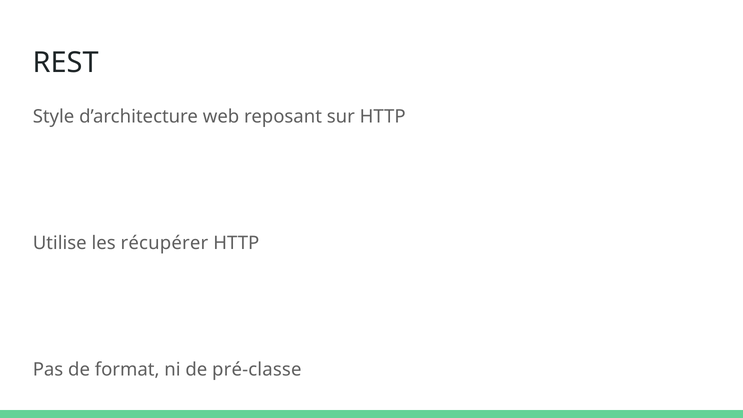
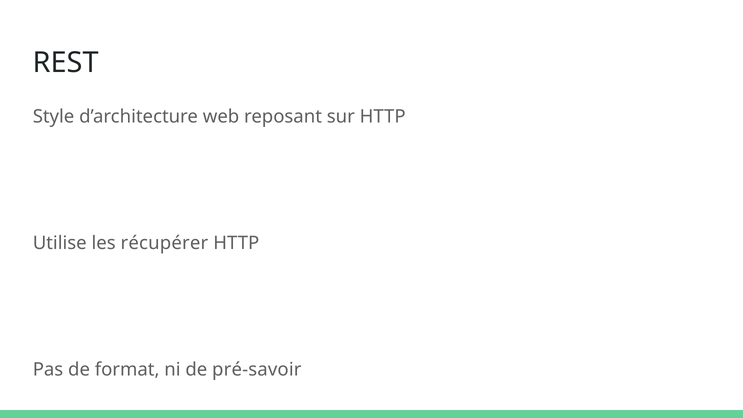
pré-classe: pré-classe -> pré-savoir (257, 370)
